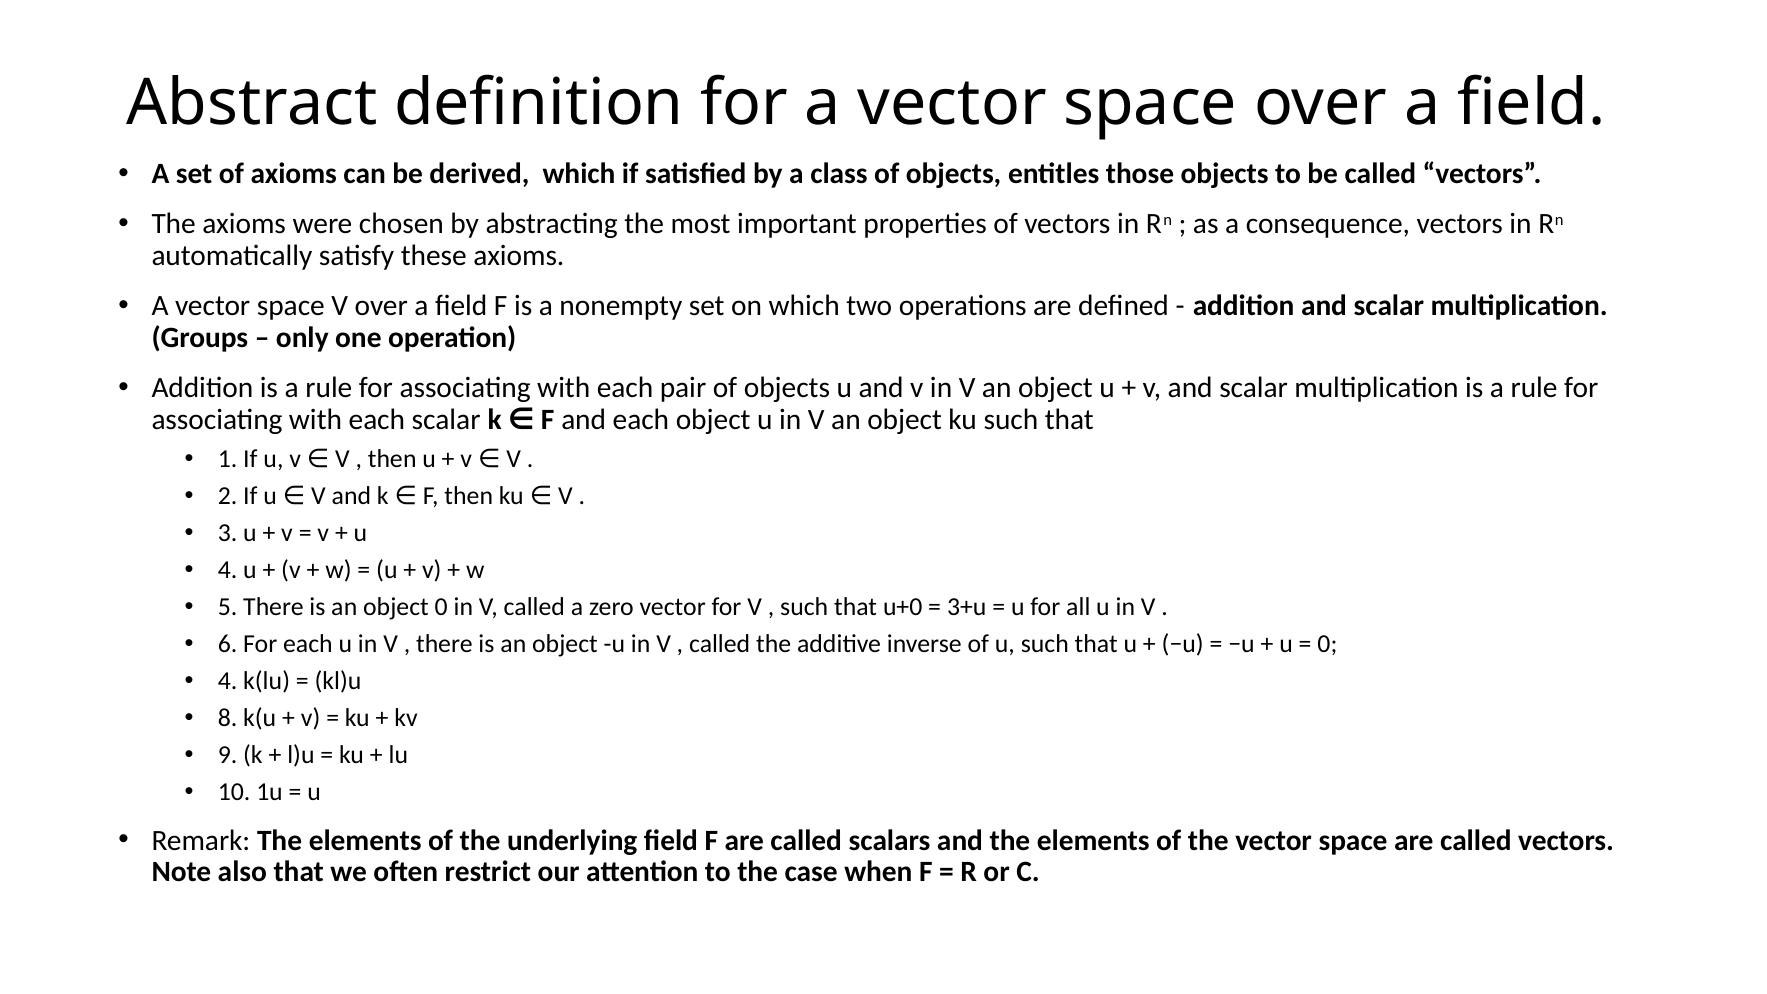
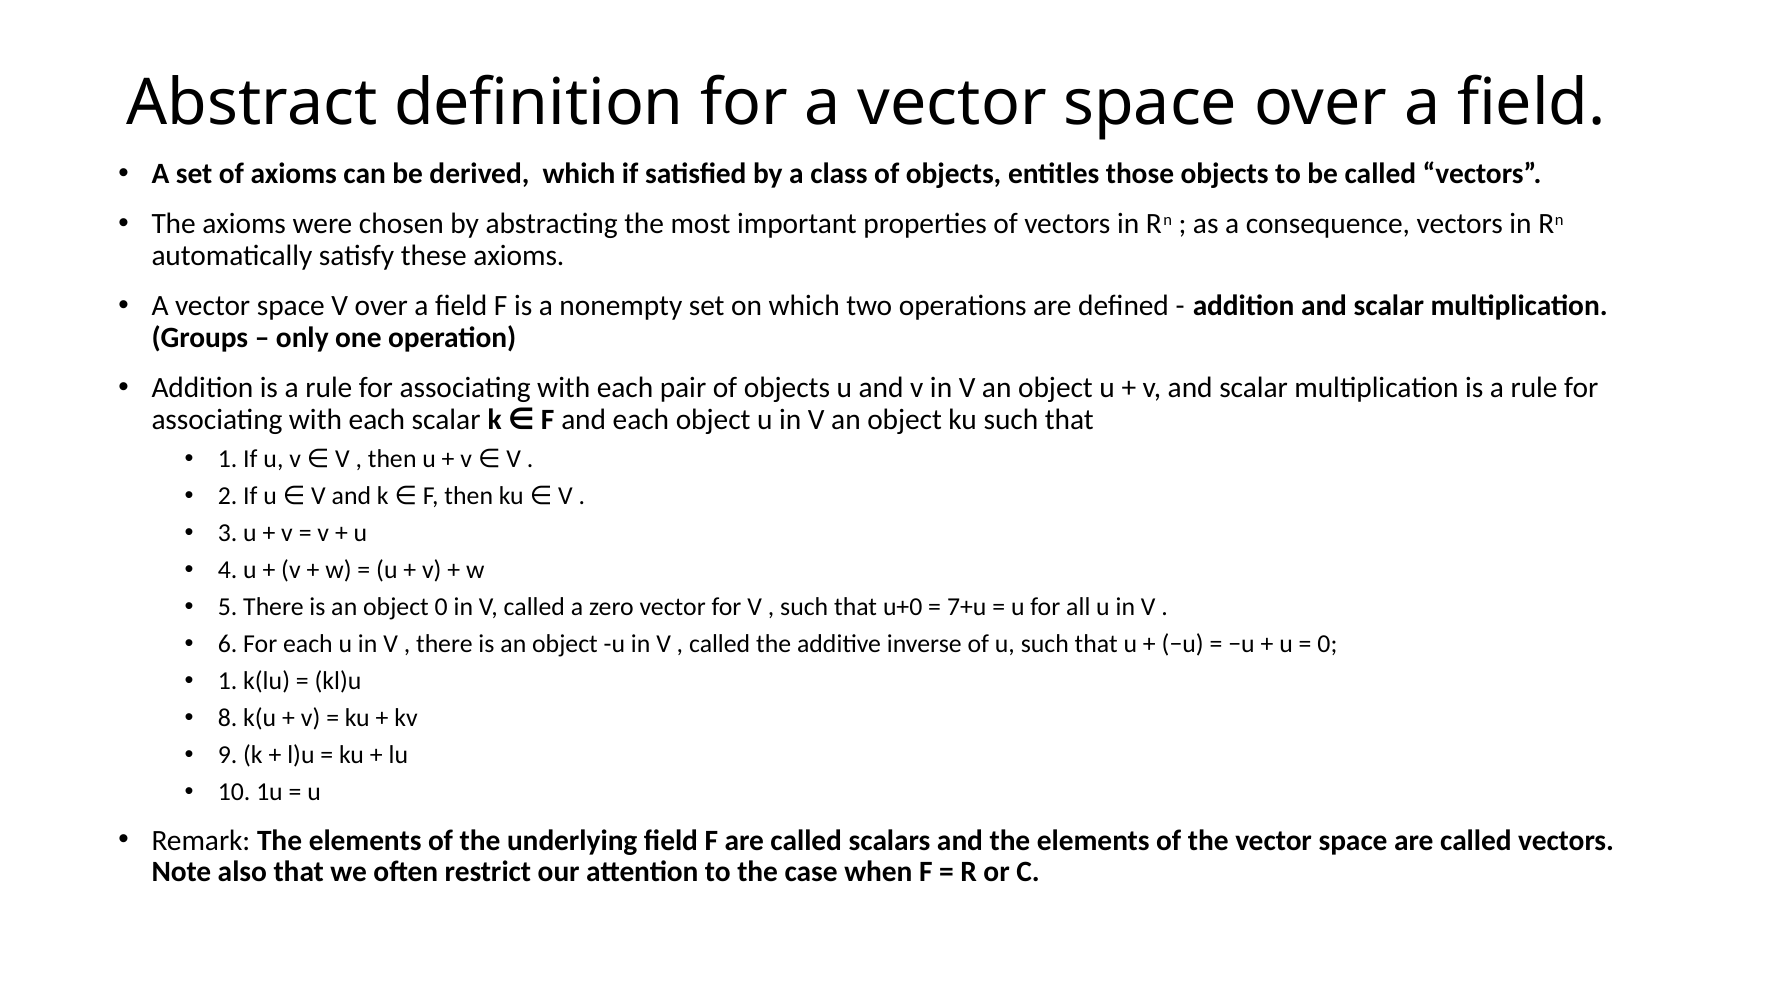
3+u: 3+u -> 7+u (967, 607)
4: 4 -> 1 (228, 681)
